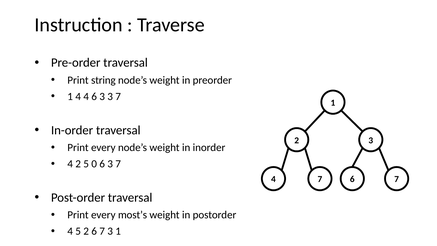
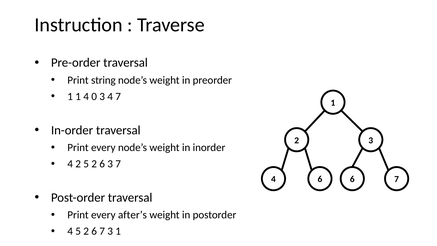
4: 4 -> 1 (78, 96)
4 6: 6 -> 0 (94, 96)
3: 3 -> 4 (110, 96)
2 5 0: 0 -> 2 (94, 164)
4 7: 7 -> 6 (320, 179)
most’s: most’s -> after’s (132, 215)
